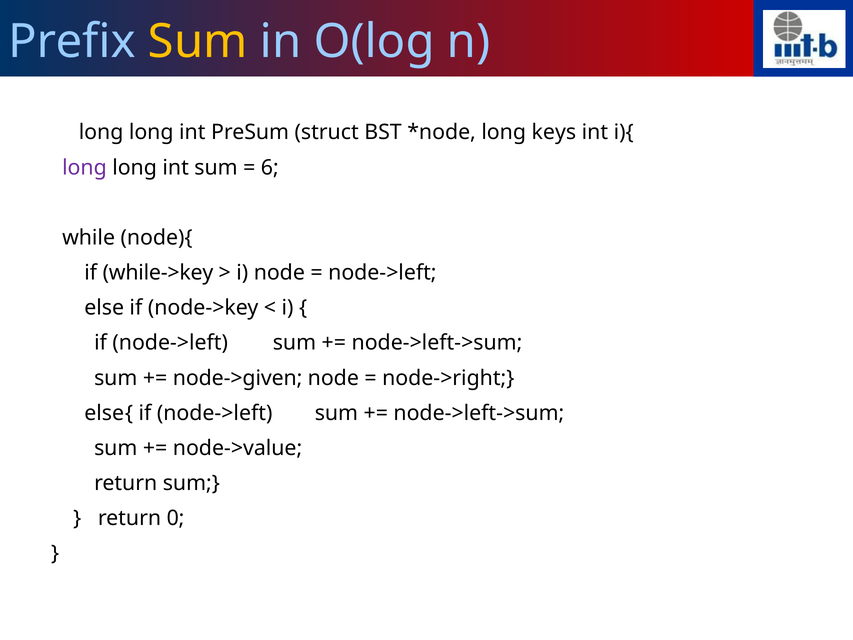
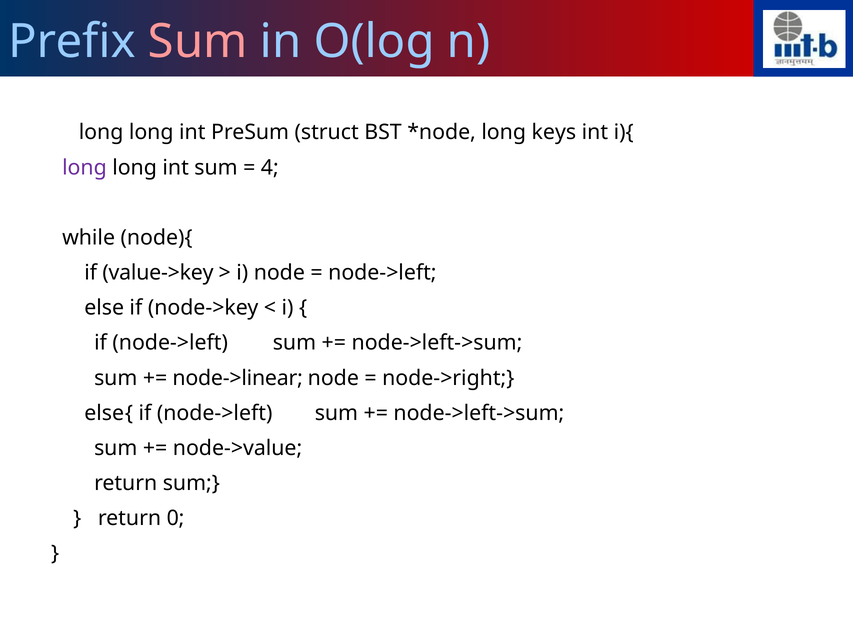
Sum colour: yellow -> pink (198, 42)
6: 6 -> 4 (270, 167)
while->key: while->key -> value->key (158, 273)
node->given: node->given -> node->linear (238, 378)
